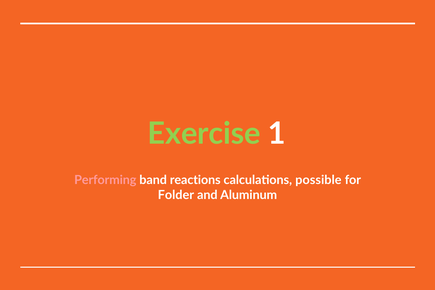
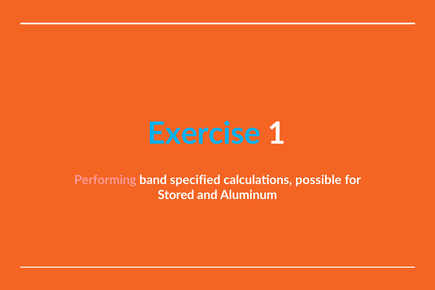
Exercise colour: light green -> light blue (204, 134)
reactions: reactions -> specified (195, 180)
Folder: Folder -> Stored (176, 195)
